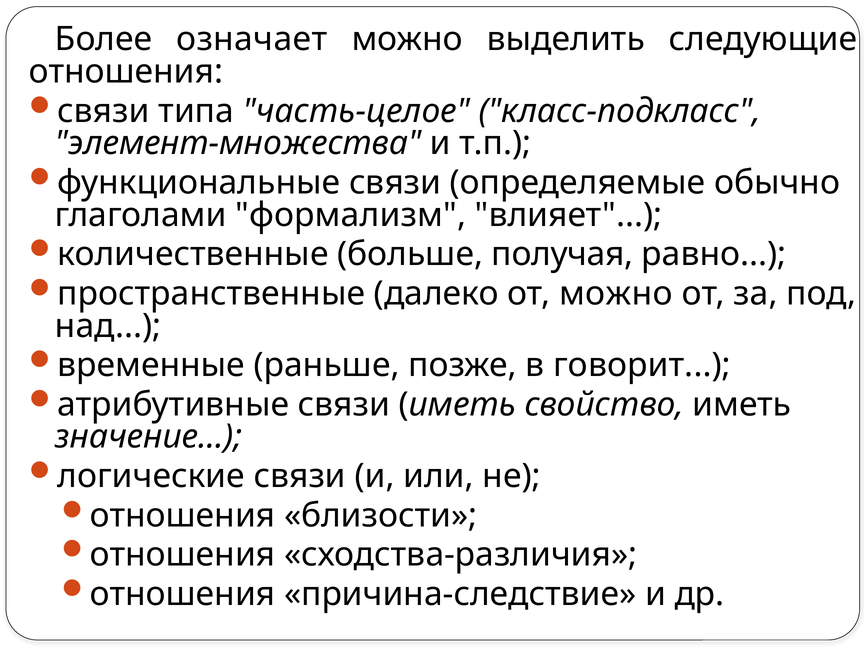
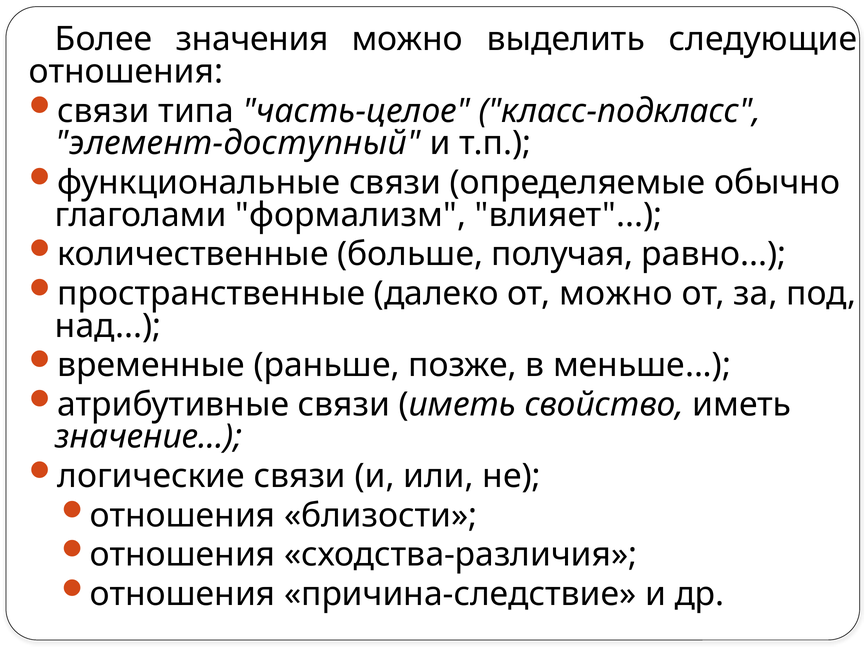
означает: означает -> значения (252, 39)
элемент-множества: элемент-множества -> элемент-доступный (238, 143)
говорит: говорит -> меньше (642, 366)
